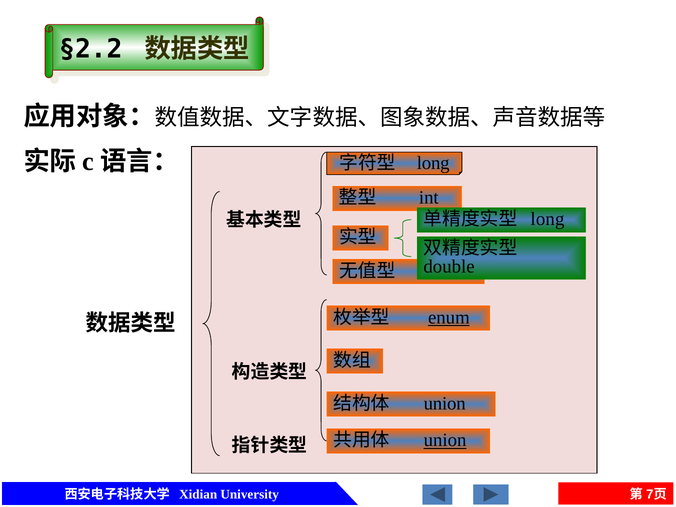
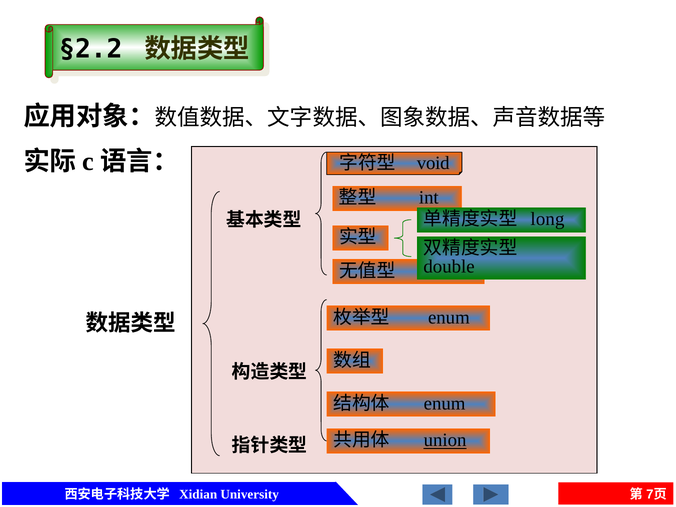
long: long -> void (433, 163)
enum underline: present -> none (449, 317)
union: union -> enum (445, 403)
